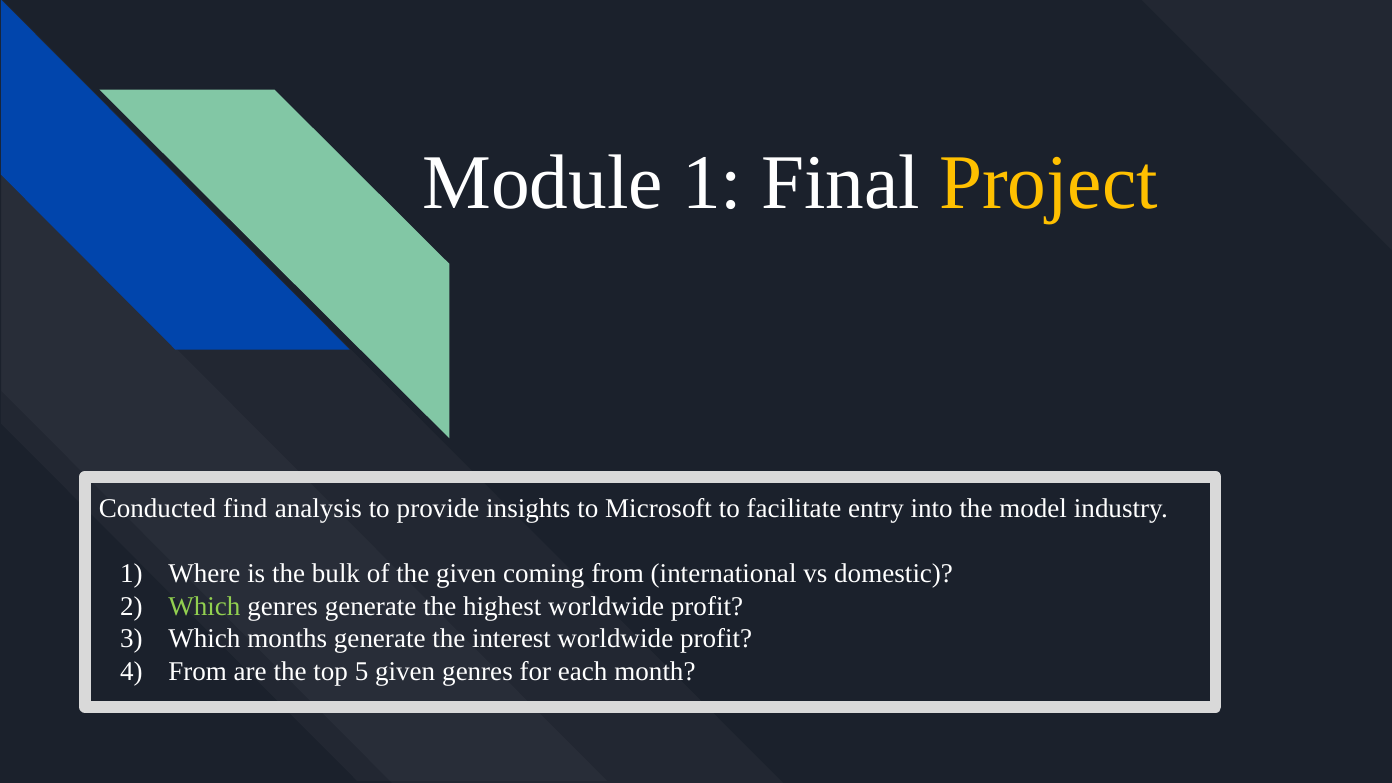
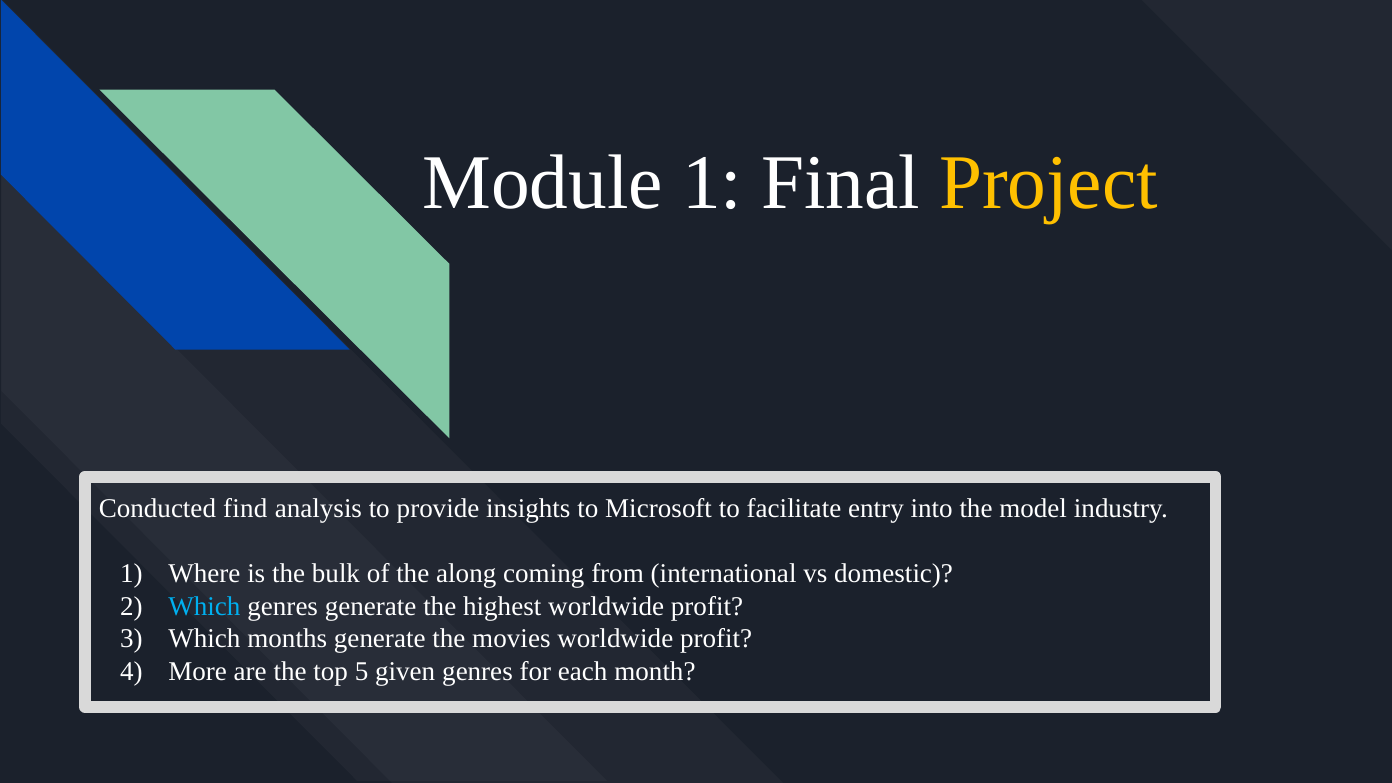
the given: given -> along (466, 574)
Which colour: light green -> light blue (204, 606)
interest: interest -> movies (511, 639)
From: From -> More (198, 671)
